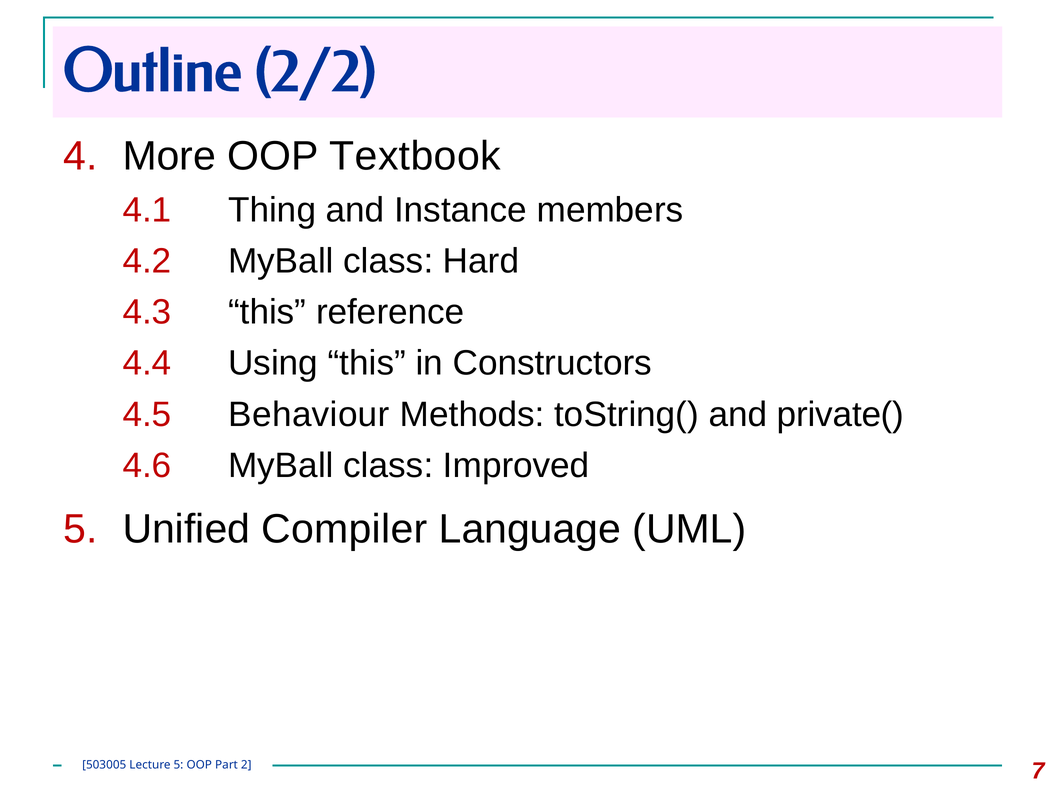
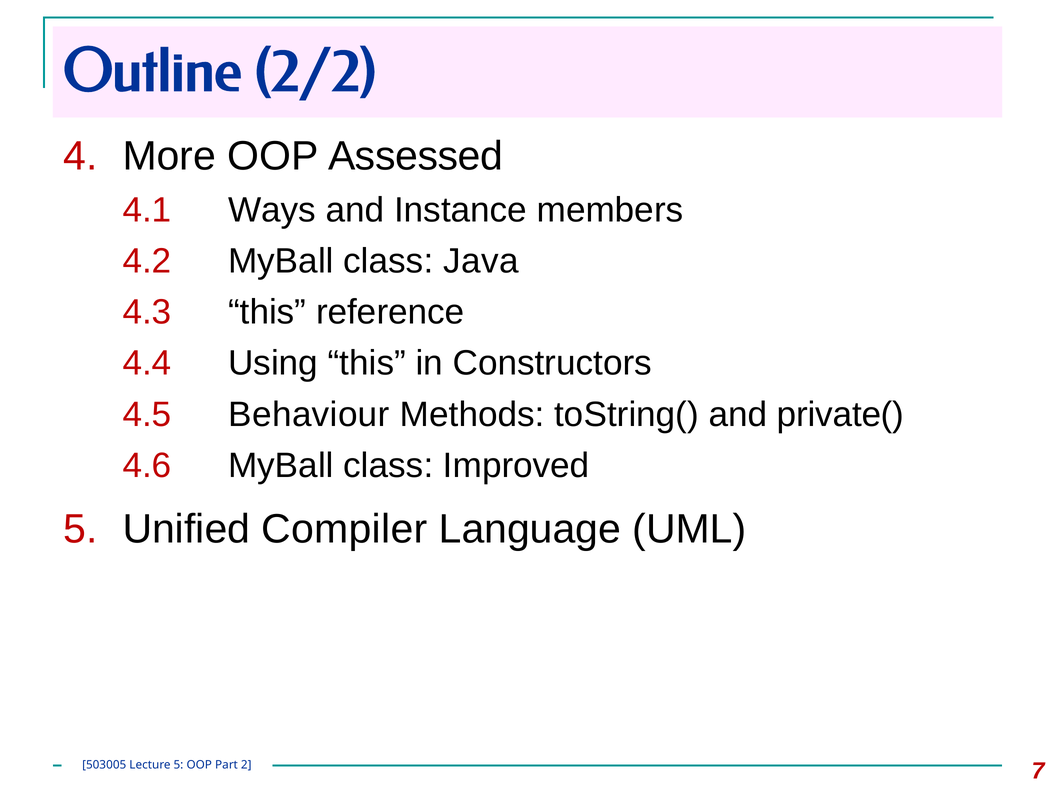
Textbook: Textbook -> Assessed (416, 156)
Thing: Thing -> Ways (272, 210)
Hard: Hard -> Java (481, 261)
